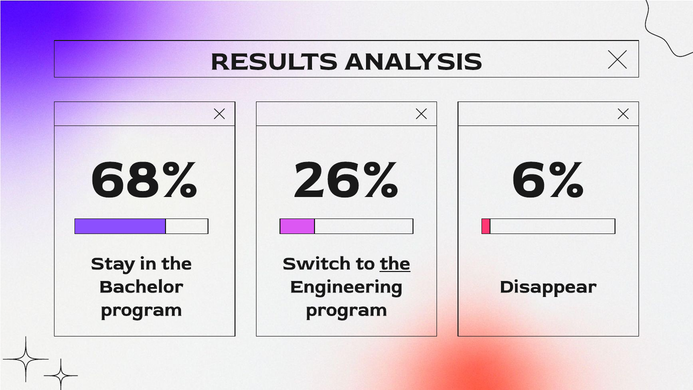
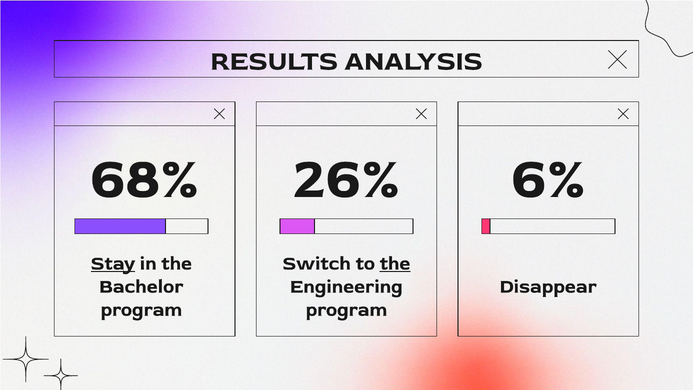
Stay underline: none -> present (113, 263)
